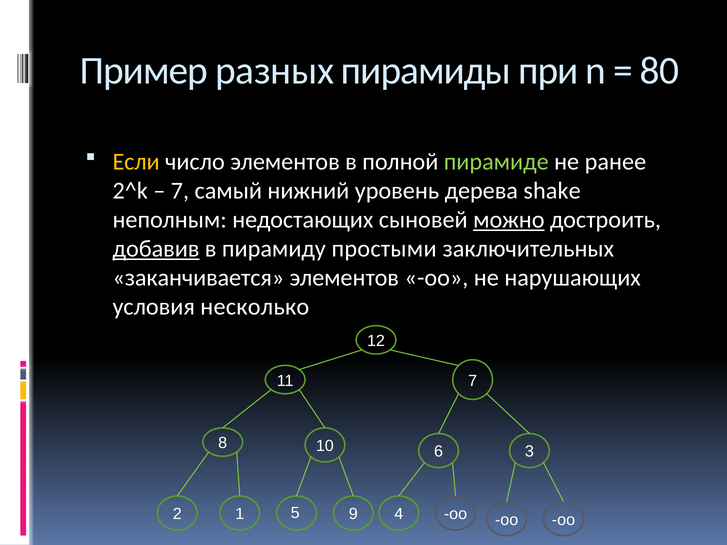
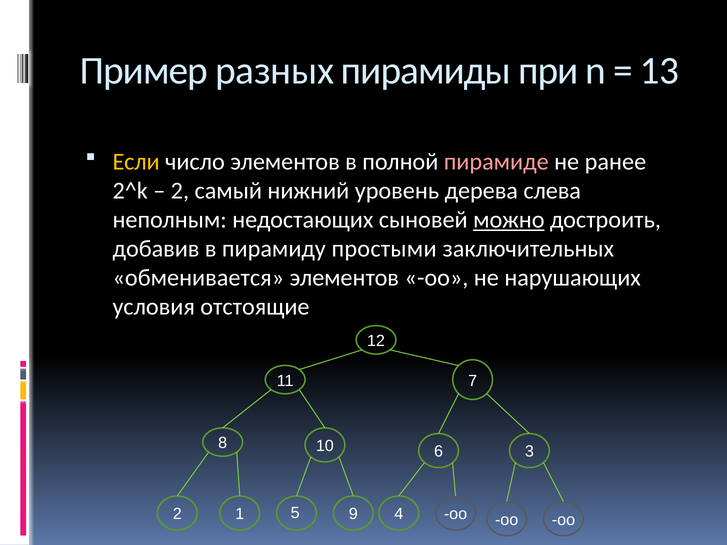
80: 80 -> 13 (659, 71)
пирамиде colour: light green -> pink (496, 162)
7: 7 -> 2 (180, 191)
shake: shake -> слева (552, 191)
добавив underline: present -> none (156, 249)
заканчивается: заканчивается -> обменивается (198, 278)
несколько: несколько -> отстоящие (255, 307)
